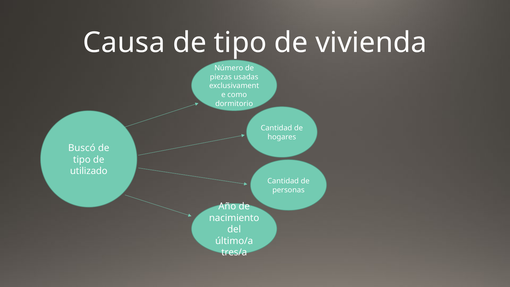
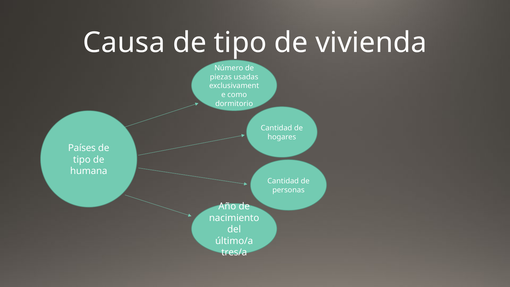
Buscó: Buscó -> Países (82, 148)
utilizado: utilizado -> humana (89, 171)
